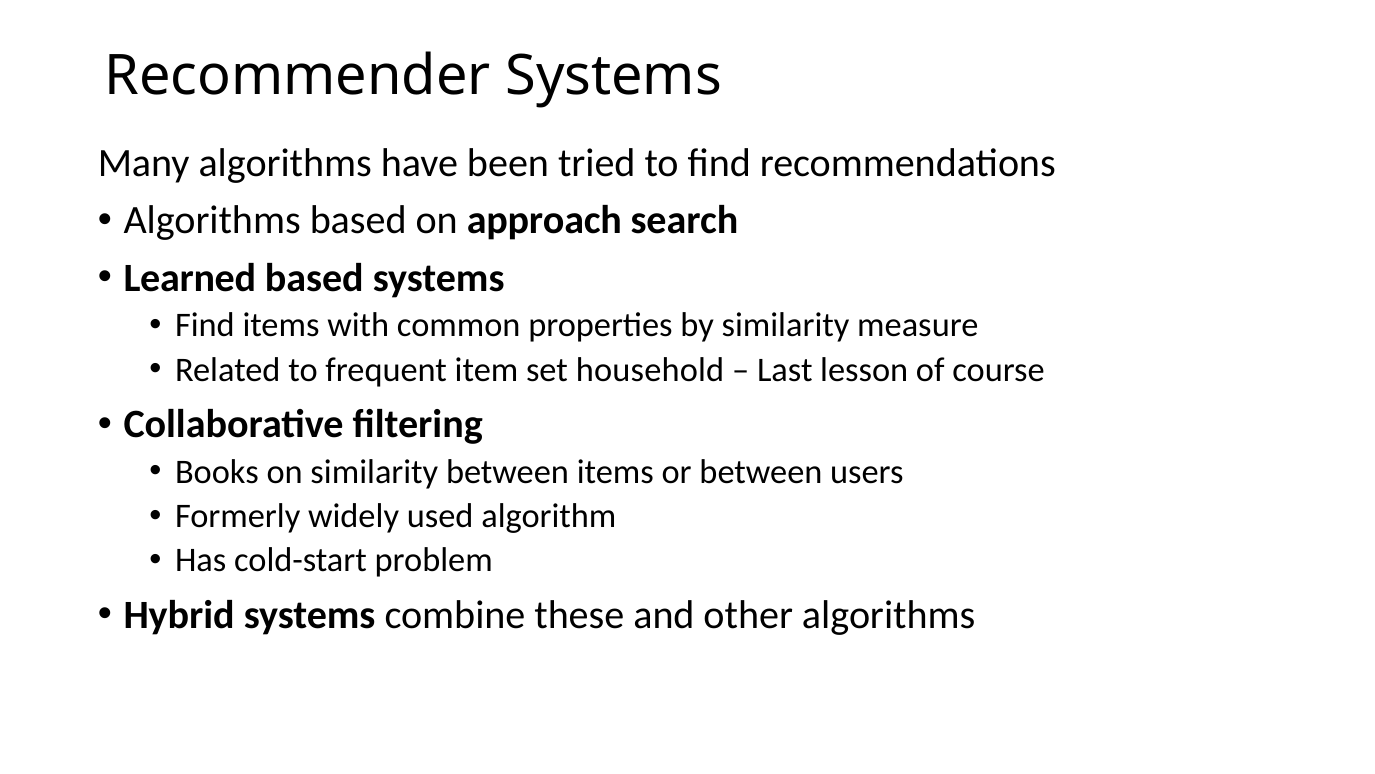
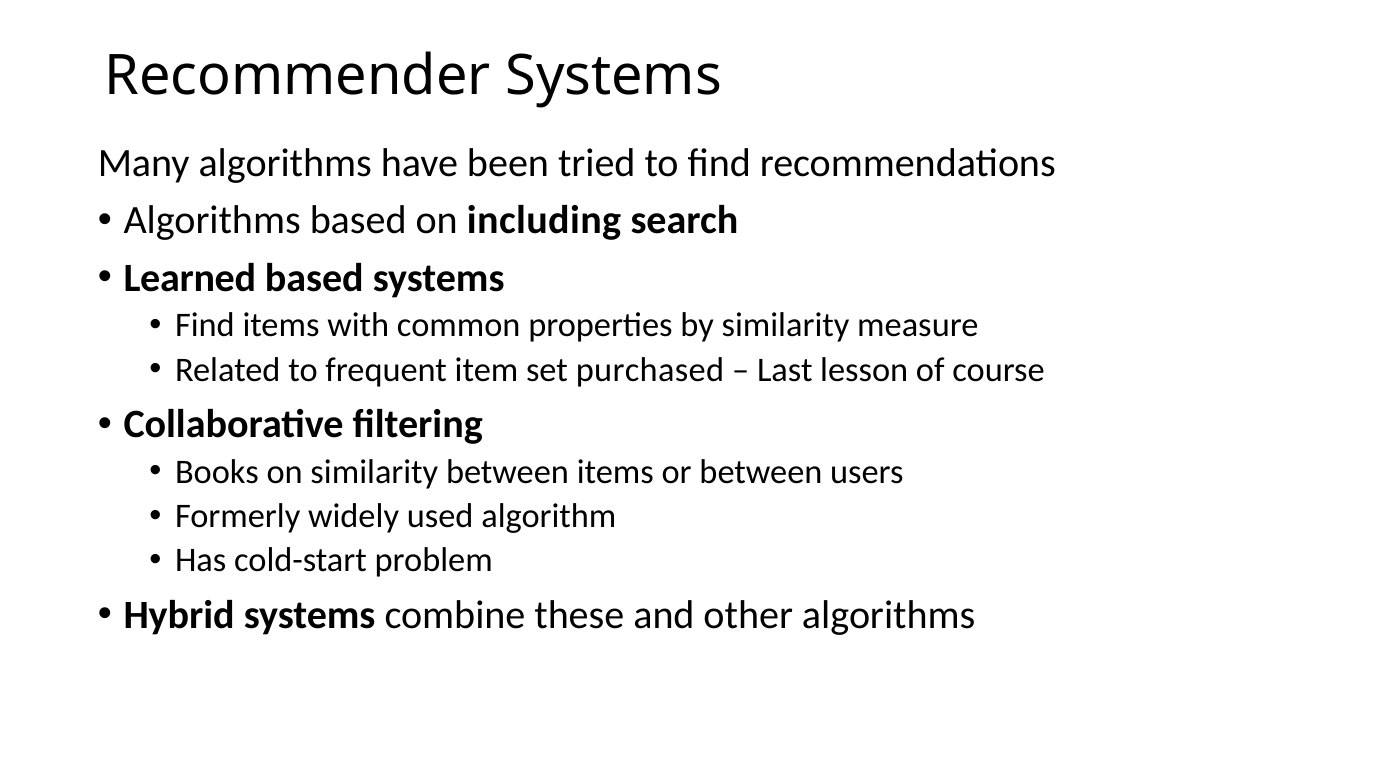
approach: approach -> including (544, 220)
household: household -> purchased (650, 370)
